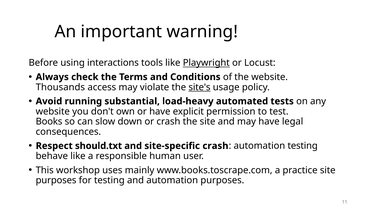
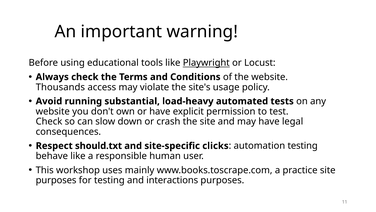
interactions: interactions -> educational (113, 63)
site's underline: present -> none (200, 87)
Books: Books -> Check (49, 121)
site-specific crash: crash -> clicks (215, 146)
and automation: automation -> interactions (172, 180)
